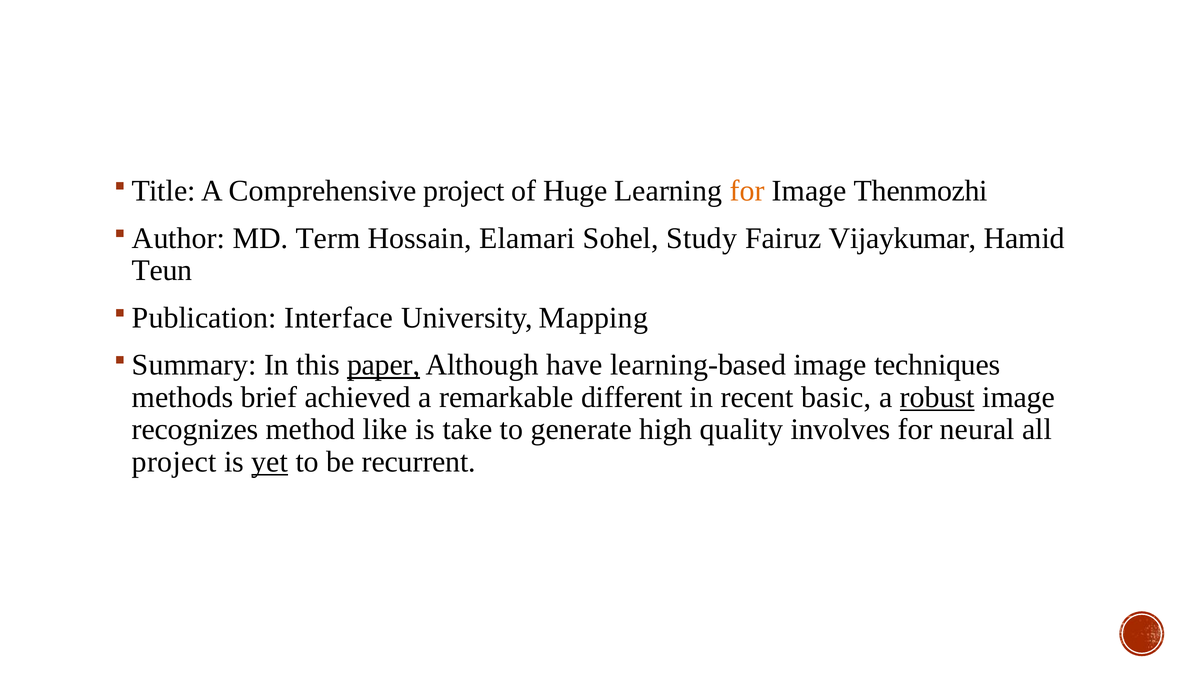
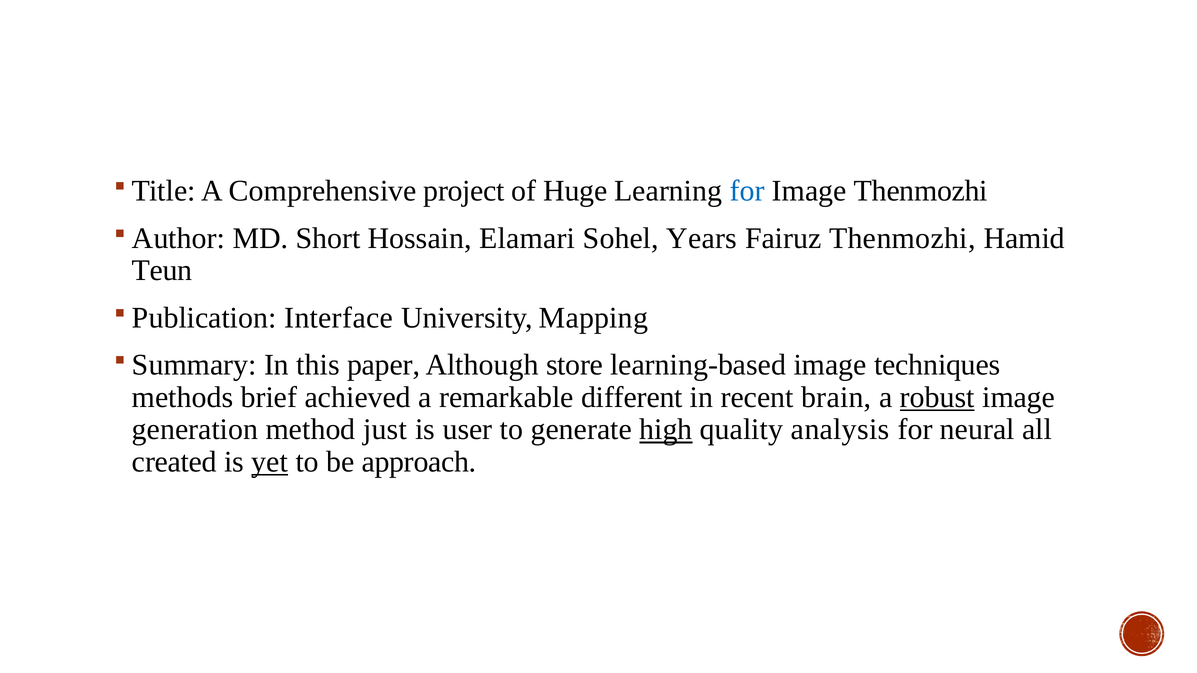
for colour: orange -> blue (747, 191)
Term: Term -> Short (328, 238)
Study: Study -> Years (702, 238)
Fairuz Vijaykumar: Vijaykumar -> Thenmozhi (902, 238)
paper underline: present -> none (384, 365)
have: have -> store (575, 365)
basic: basic -> brain (836, 397)
recognizes: recognizes -> generation (195, 430)
like: like -> just (385, 430)
take: take -> user (467, 430)
high underline: none -> present (666, 430)
involves: involves -> analysis (840, 430)
project: project -> created (174, 462)
recurrent: recurrent -> approach (419, 462)
